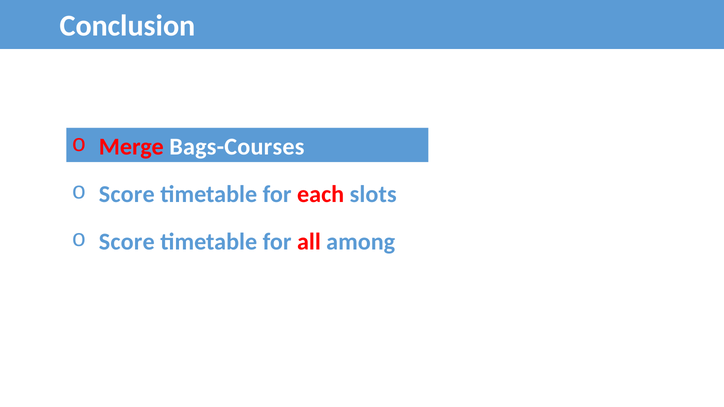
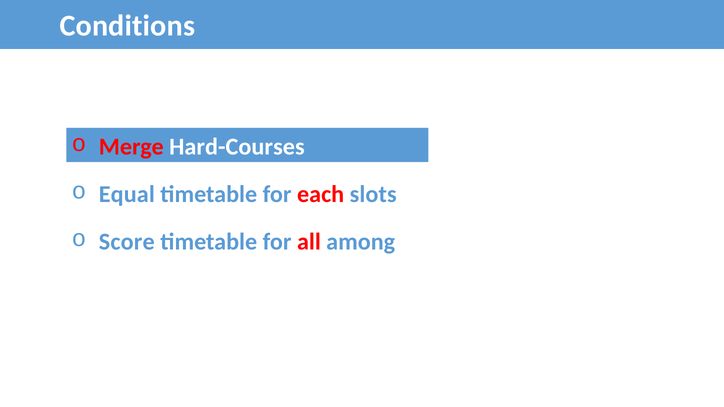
Conclusion: Conclusion -> Conditions (127, 26)
Bags-Courses: Bags-Courses -> Hard-Courses (237, 147)
Score: Score -> Equal (127, 194)
